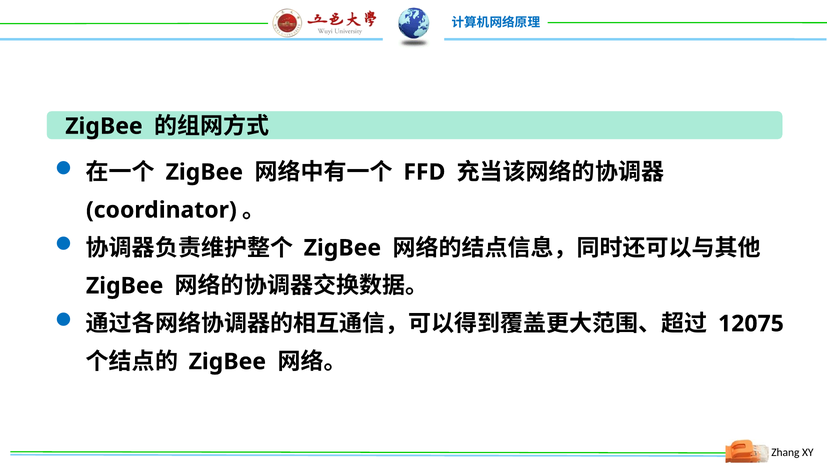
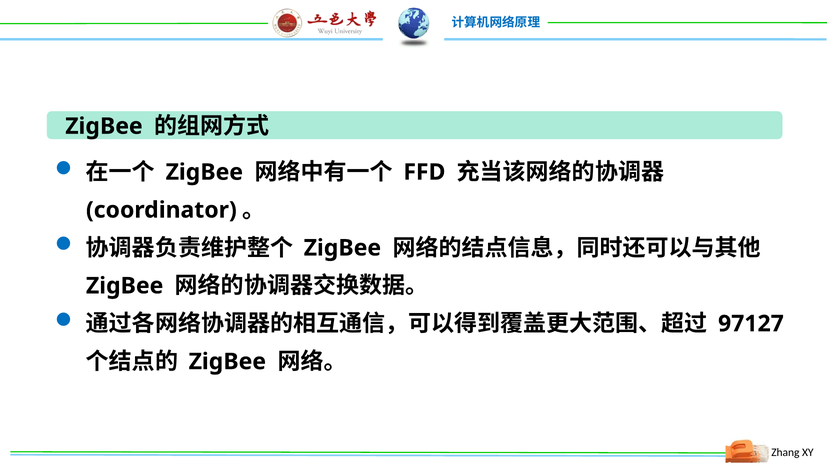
12075: 12075 -> 97127 (751, 324)
